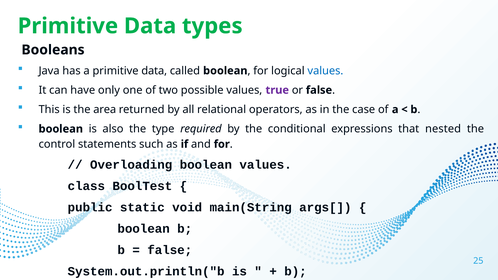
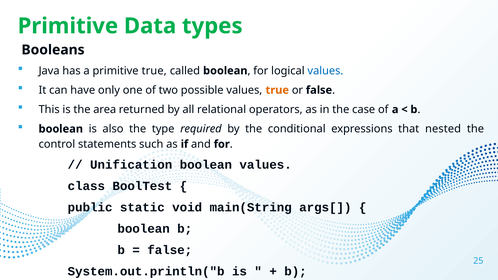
a primitive data: data -> true (154, 71)
true colour: purple -> orange (277, 90)
Overloading: Overloading -> Unification (131, 165)
